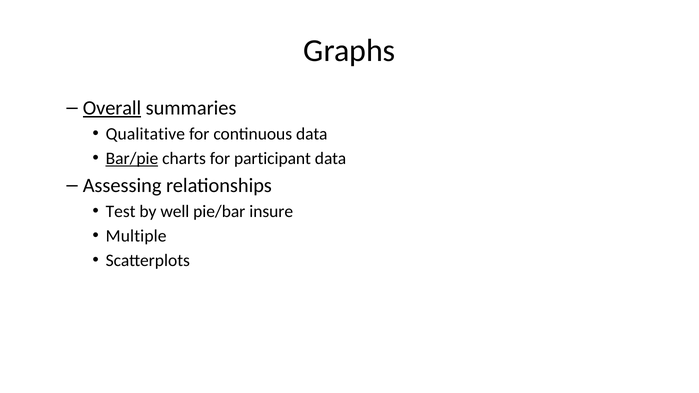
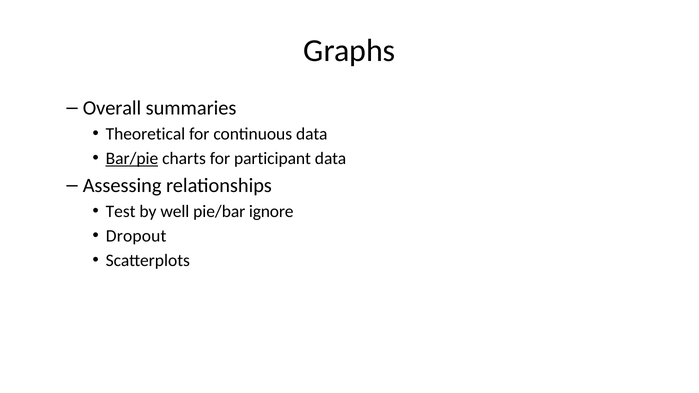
Overall underline: present -> none (112, 108)
Qualitative: Qualitative -> Theoretical (145, 134)
insure: insure -> ignore (271, 212)
Multiple: Multiple -> Dropout (136, 236)
